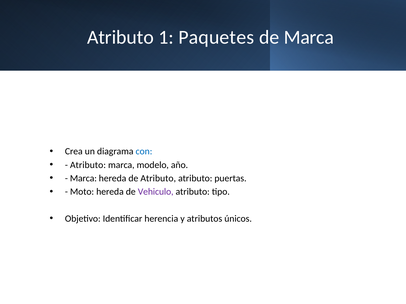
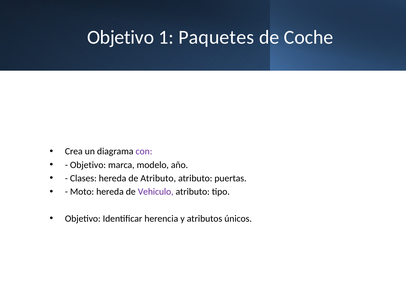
Atributo: Atributo -> Objetivo (121, 37)
de Marca: Marca -> Coche (309, 37)
con colour: blue -> purple (144, 152)
Atributo: Atributo -> Objetivo (88, 165)
Marca: Marca -> Clases (83, 179)
